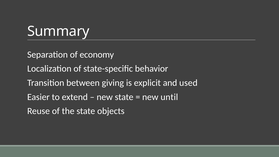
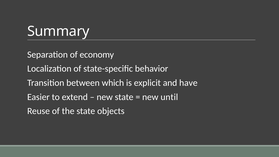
giving: giving -> which (113, 83)
used: used -> have (188, 83)
